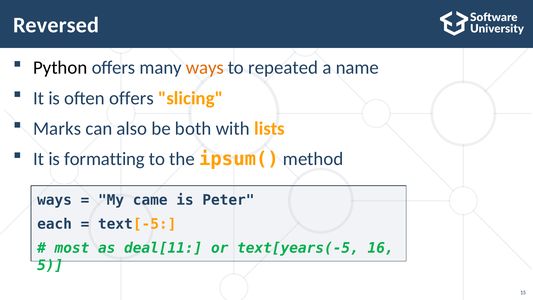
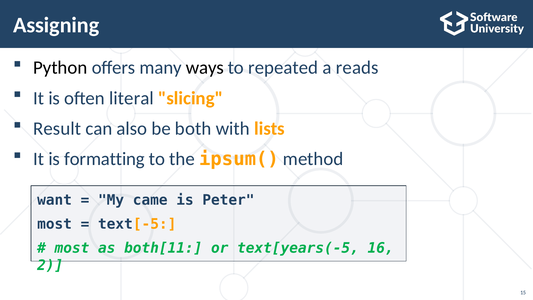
Reversed: Reversed -> Assigning (56, 25)
ways colour: orange -> black (205, 68)
name: name -> reads (357, 68)
often offers: offers -> literal (131, 98)
Marks: Marks -> Result (57, 129)
ways: ways -> want (55, 200)
each: each -> most (55, 224)
deal[11: deal[11 -> both[11 (163, 248)
5: 5 -> 2 (50, 265)
